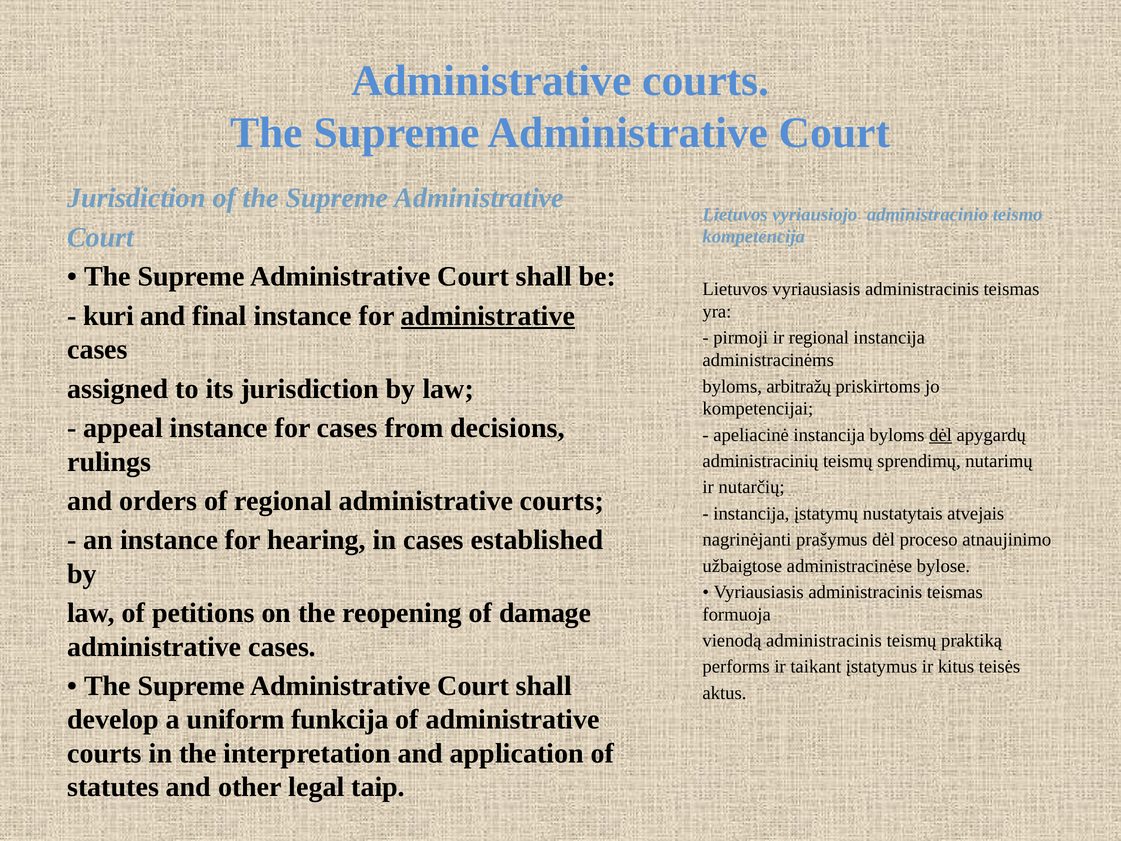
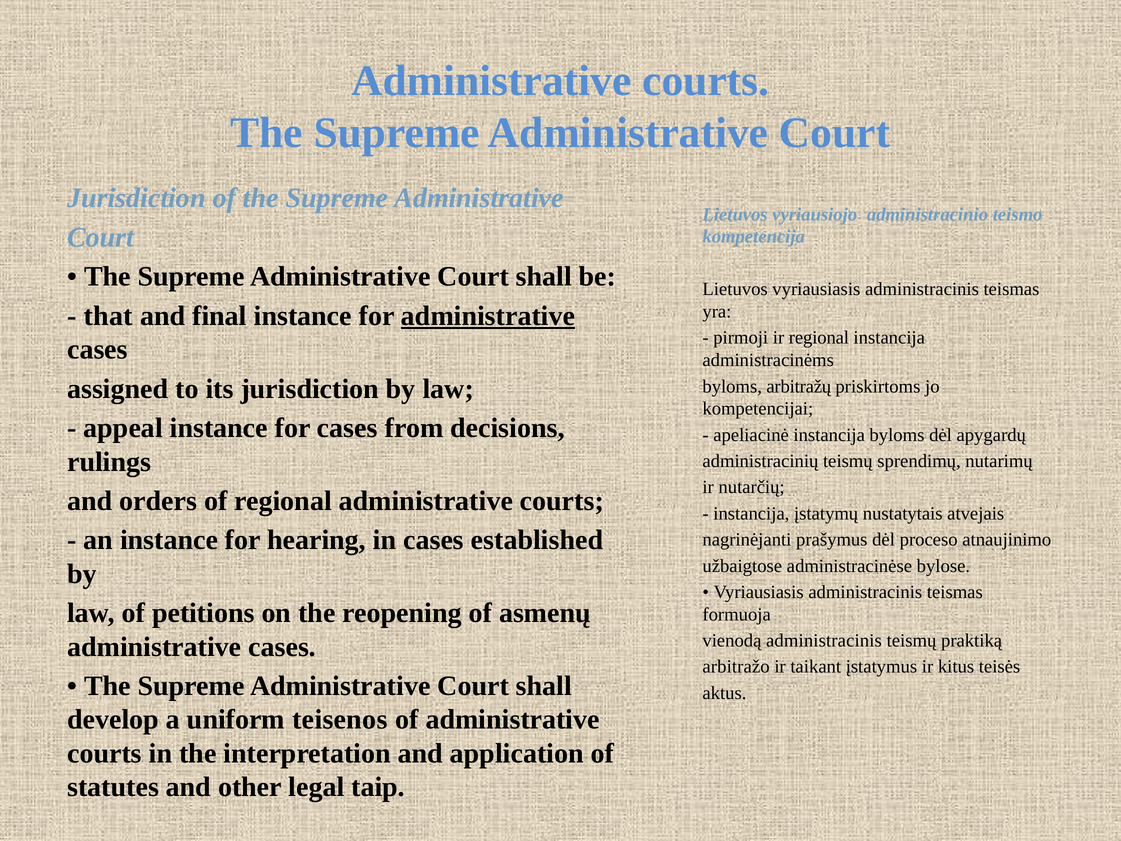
kuri: kuri -> that (108, 316)
dėl underline: present -> none (941, 435)
damage: damage -> asmenų (545, 613)
performs: performs -> arbitražo (736, 667)
funkcija: funkcija -> teisenos (340, 719)
